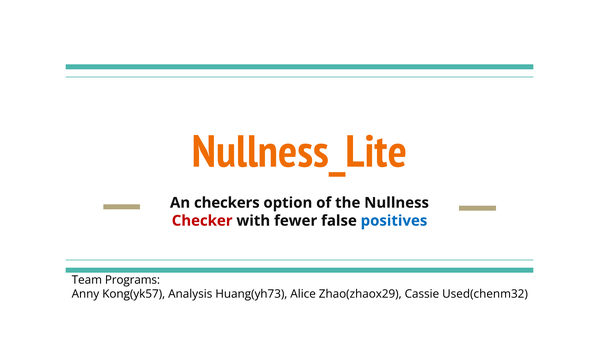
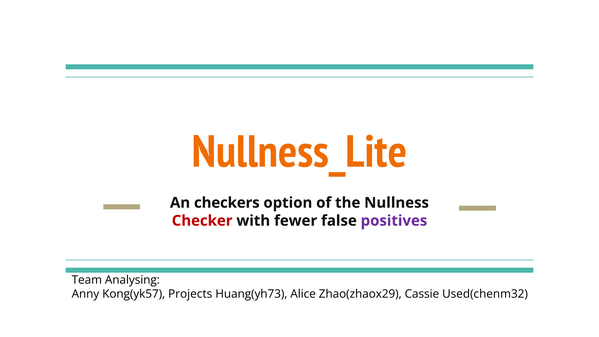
positives colour: blue -> purple (394, 221)
Programs: Programs -> Analysing (132, 280)
Analysis: Analysis -> Projects (190, 294)
